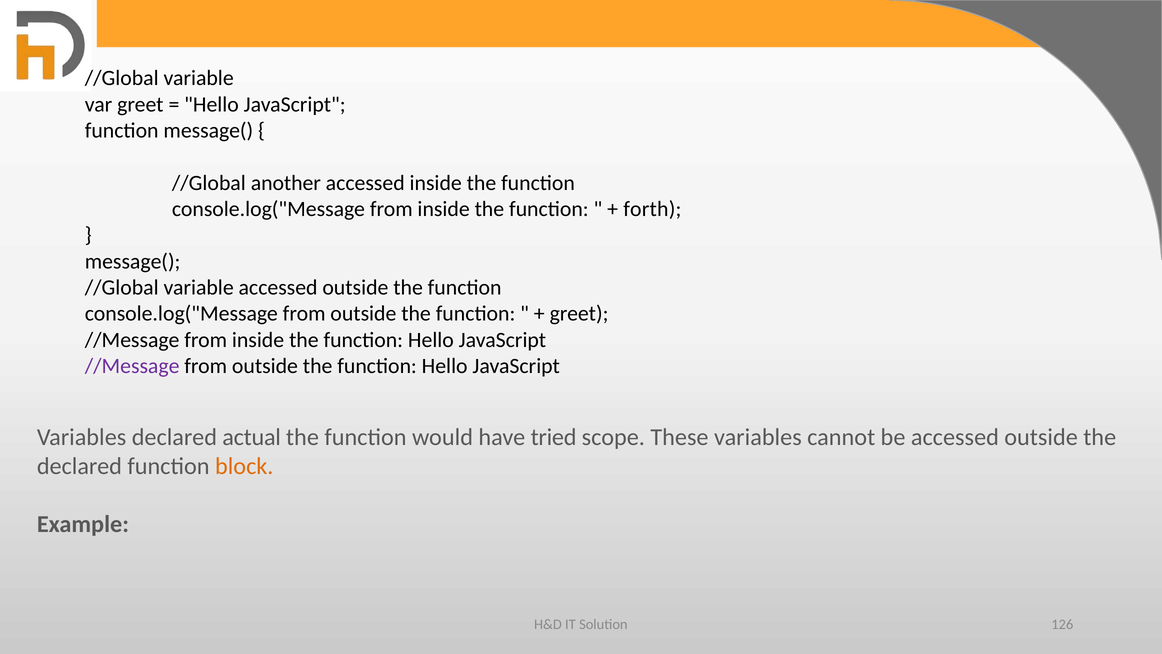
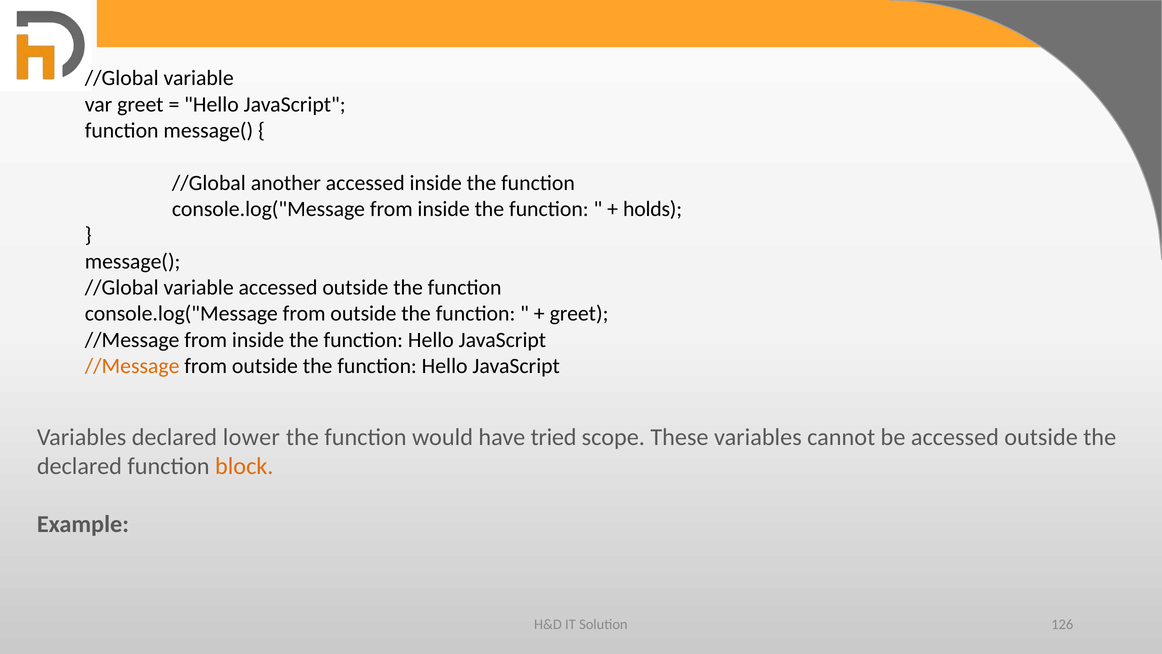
forth: forth -> holds (653, 209)
//Message colour: purple -> orange (132, 366)
actual: actual -> lower (251, 437)
